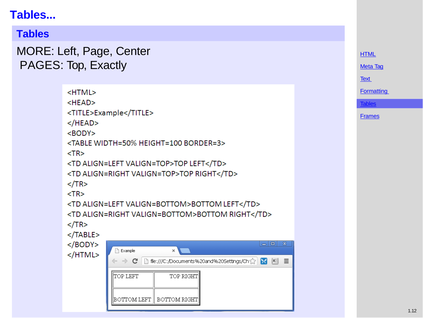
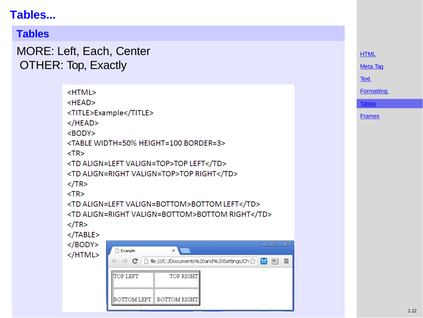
Page: Page -> Each (98, 51)
PAGES: PAGES -> OTHER (42, 65)
